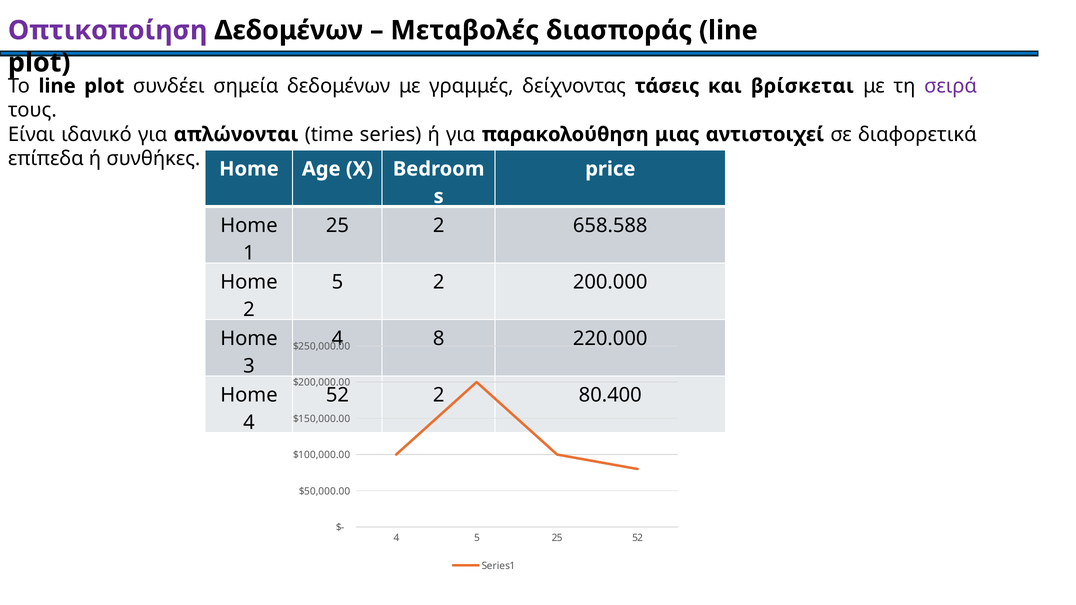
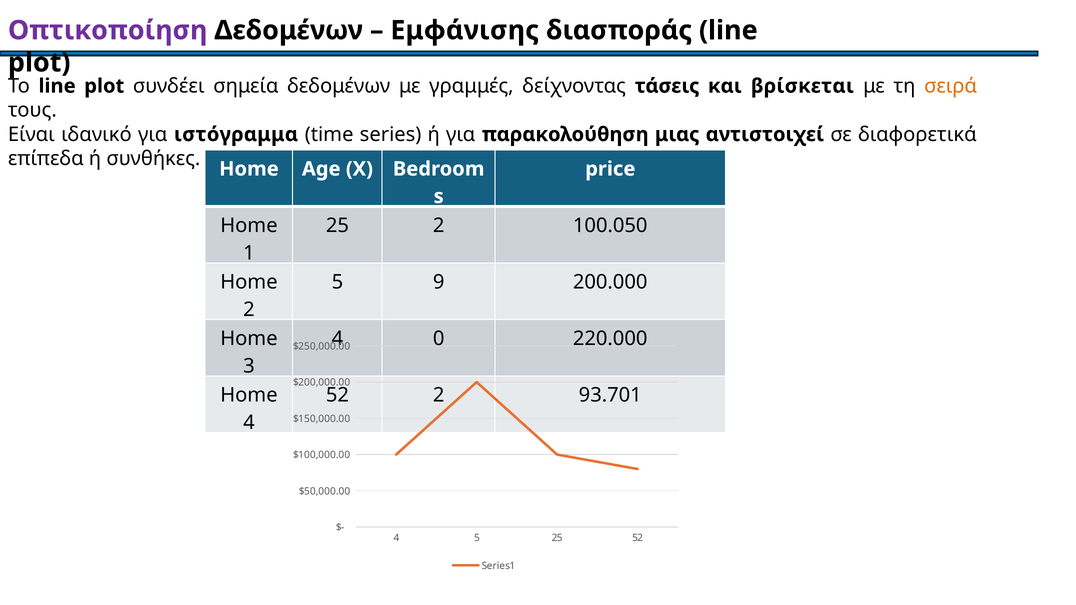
Μεταβολές: Μεταβολές -> Εμφάνισης (465, 30)
σειρά colour: purple -> orange (951, 86)
απλώνονται: απλώνονται -> ιστόγραμμα (236, 135)
658.588: 658.588 -> 100.050 (610, 226)
5 2: 2 -> 9 (439, 282)
8: 8 -> 0 (439, 339)
80.400: 80.400 -> 93.701 (610, 395)
